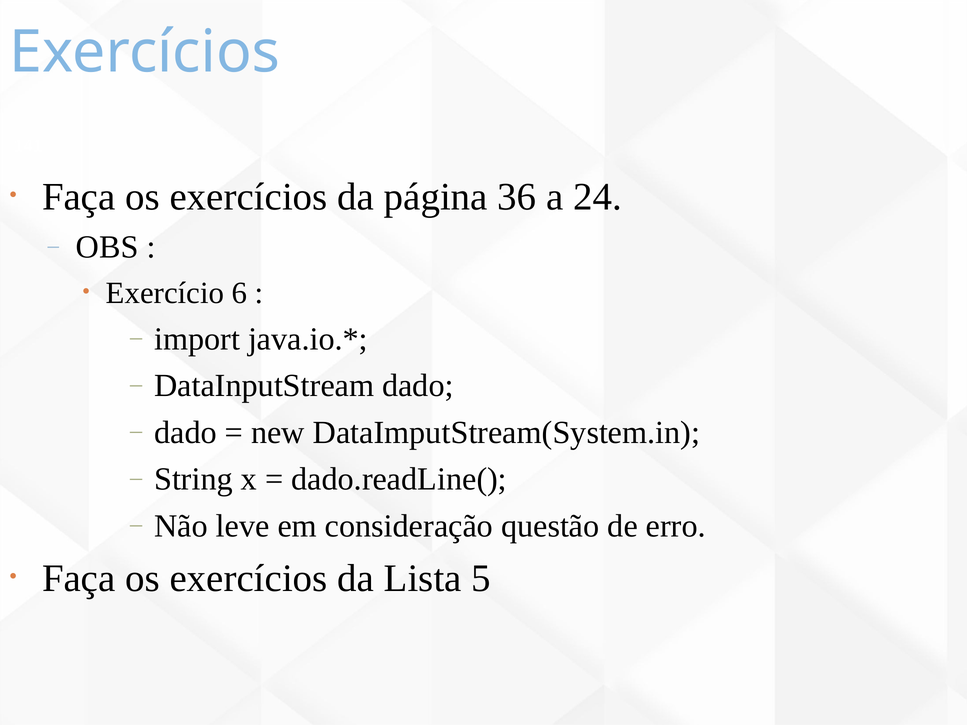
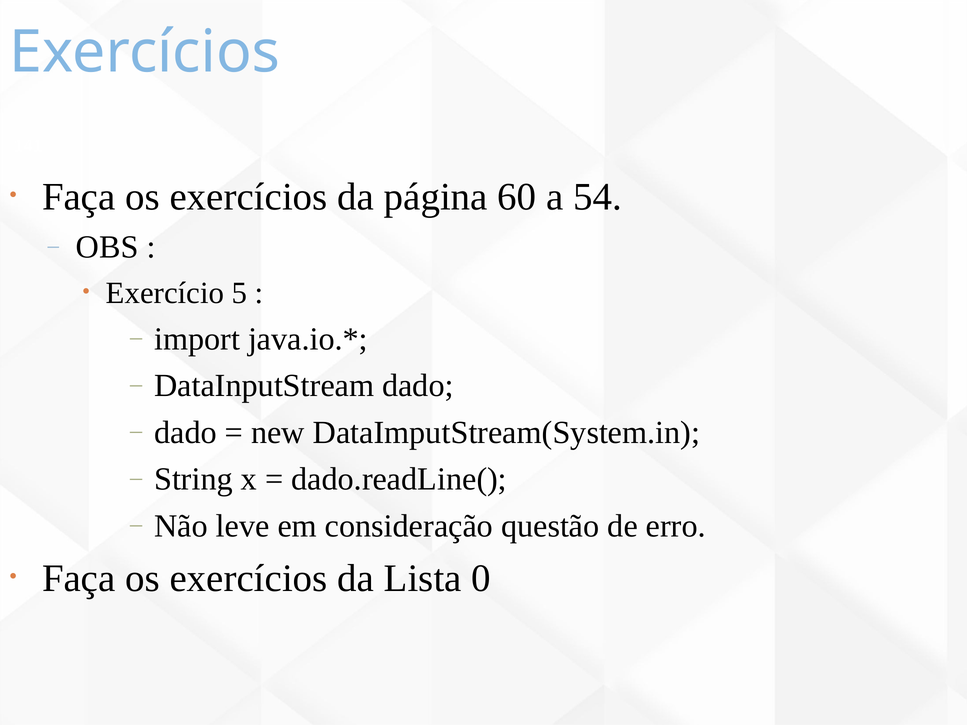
36: 36 -> 60 (517, 197)
24: 24 -> 54 (597, 197)
6: 6 -> 5 (240, 293)
5: 5 -> 0 (481, 579)
